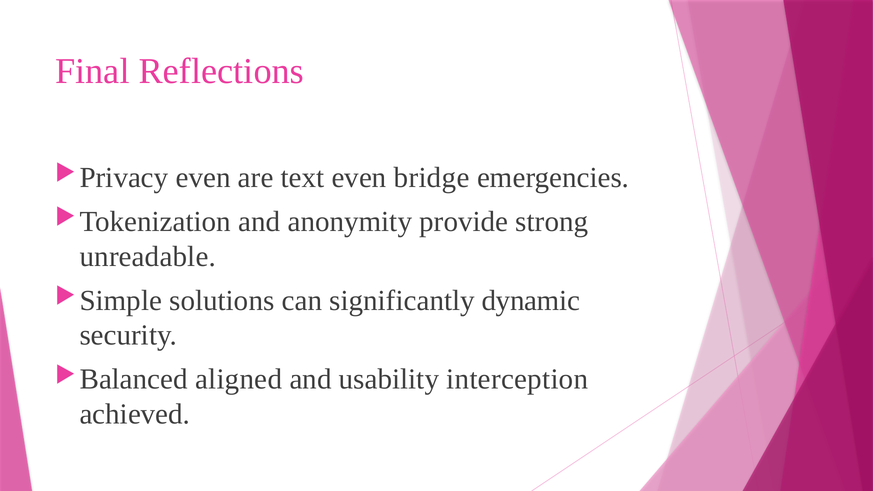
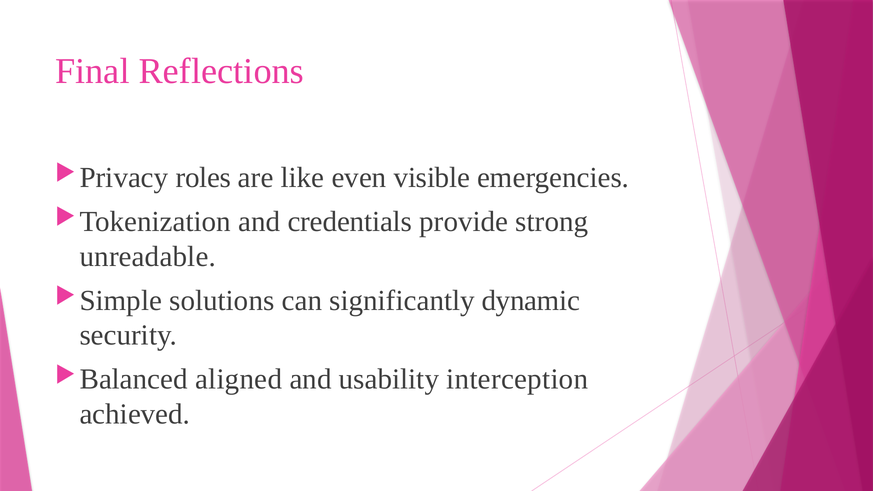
even: even -> roles (203, 177)
text: text -> like (303, 177)
bridge: bridge -> visible (432, 177)
anonymity: anonymity -> credentials (350, 222)
